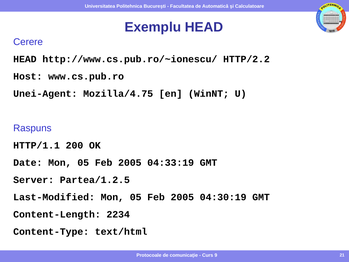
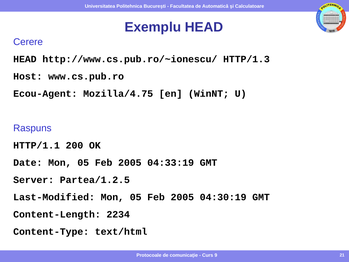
HTTP/2.2: HTTP/2.2 -> HTTP/1.3 (246, 59)
Unei-Agent: Unei-Agent -> Ecou-Agent (45, 94)
